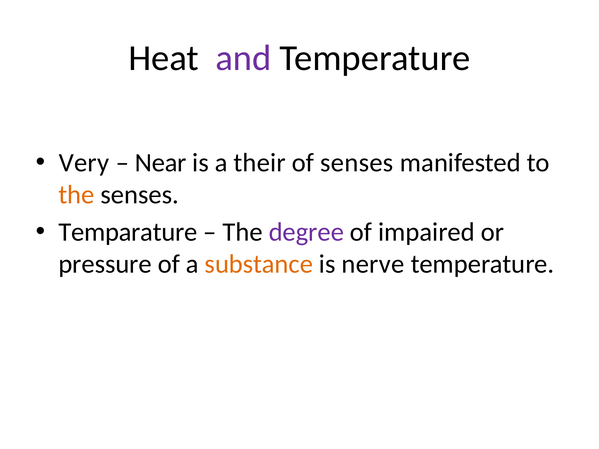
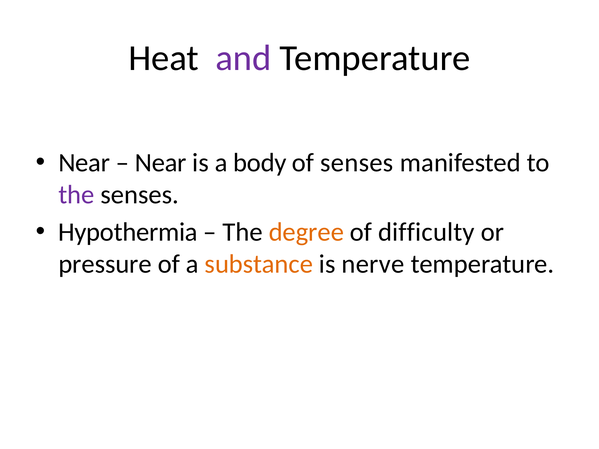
Very: Very -> Near (84, 163)
their: their -> body (260, 163)
the colour: orange -> purple (76, 195)
Temparature: Temparature -> Hypothermia (128, 232)
degree colour: purple -> orange (306, 232)
impaired: impaired -> difficulty (426, 232)
